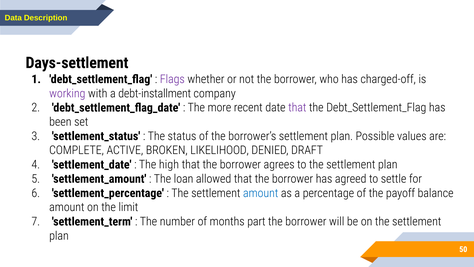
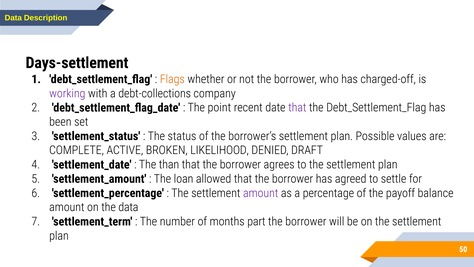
Flags colour: purple -> orange (172, 79)
debt-installment: debt-installment -> debt-collections (155, 93)
more: more -> point (219, 108)
high: high -> than (169, 164)
amount colour: blue -> purple (261, 193)
the limit: limit -> data (128, 207)
